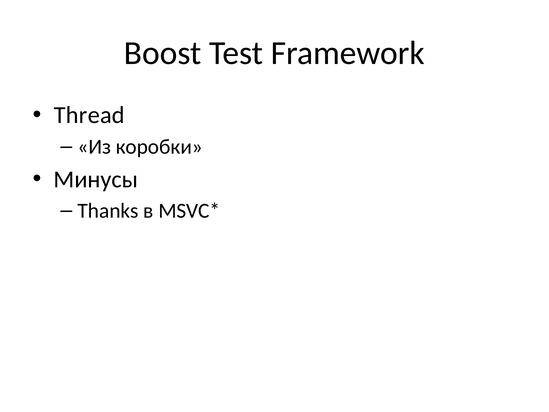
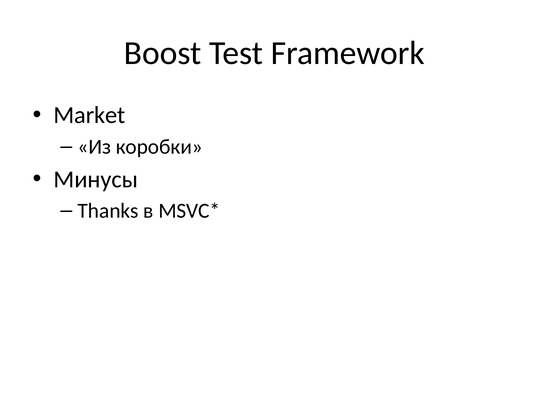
Thread: Thread -> Market (89, 115)
